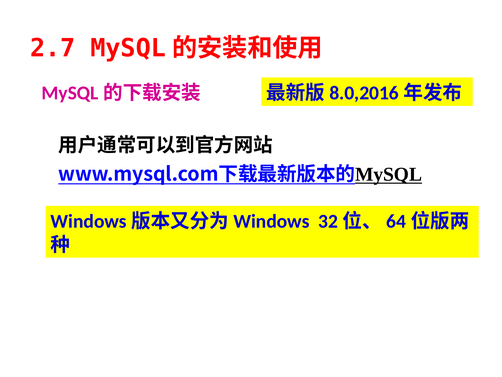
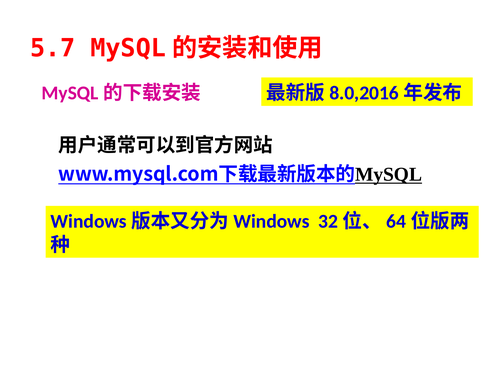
2.7: 2.7 -> 5.7 (53, 48)
